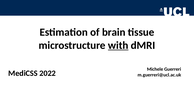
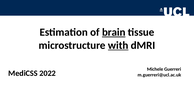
brain underline: none -> present (114, 32)
